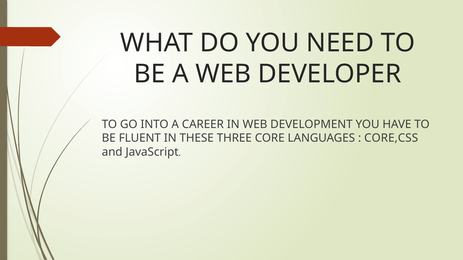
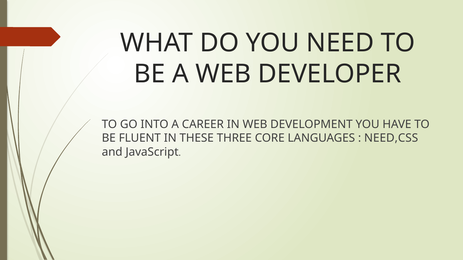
CORE,CSS: CORE,CSS -> NEED,CSS (391, 138)
